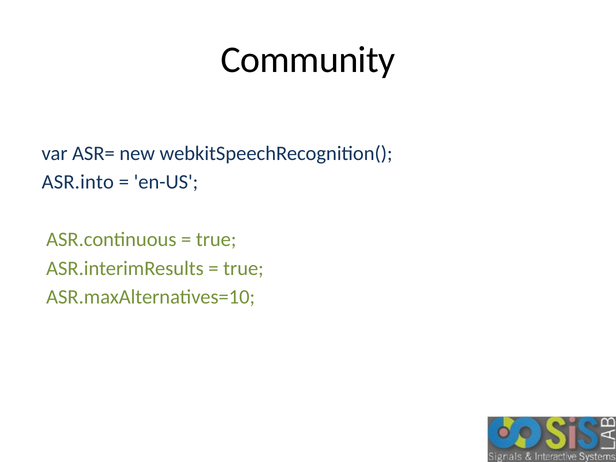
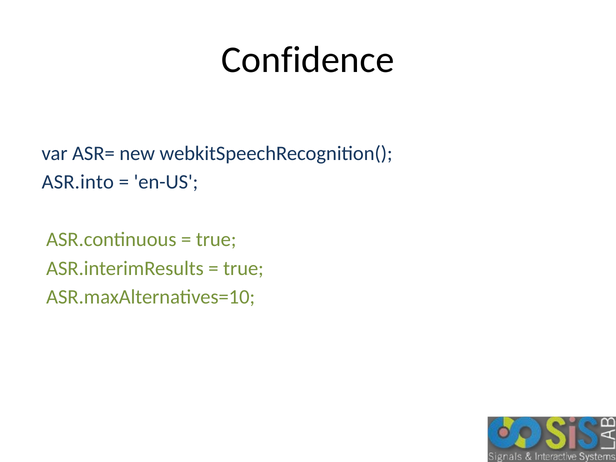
Community: Community -> Confidence (308, 60)
